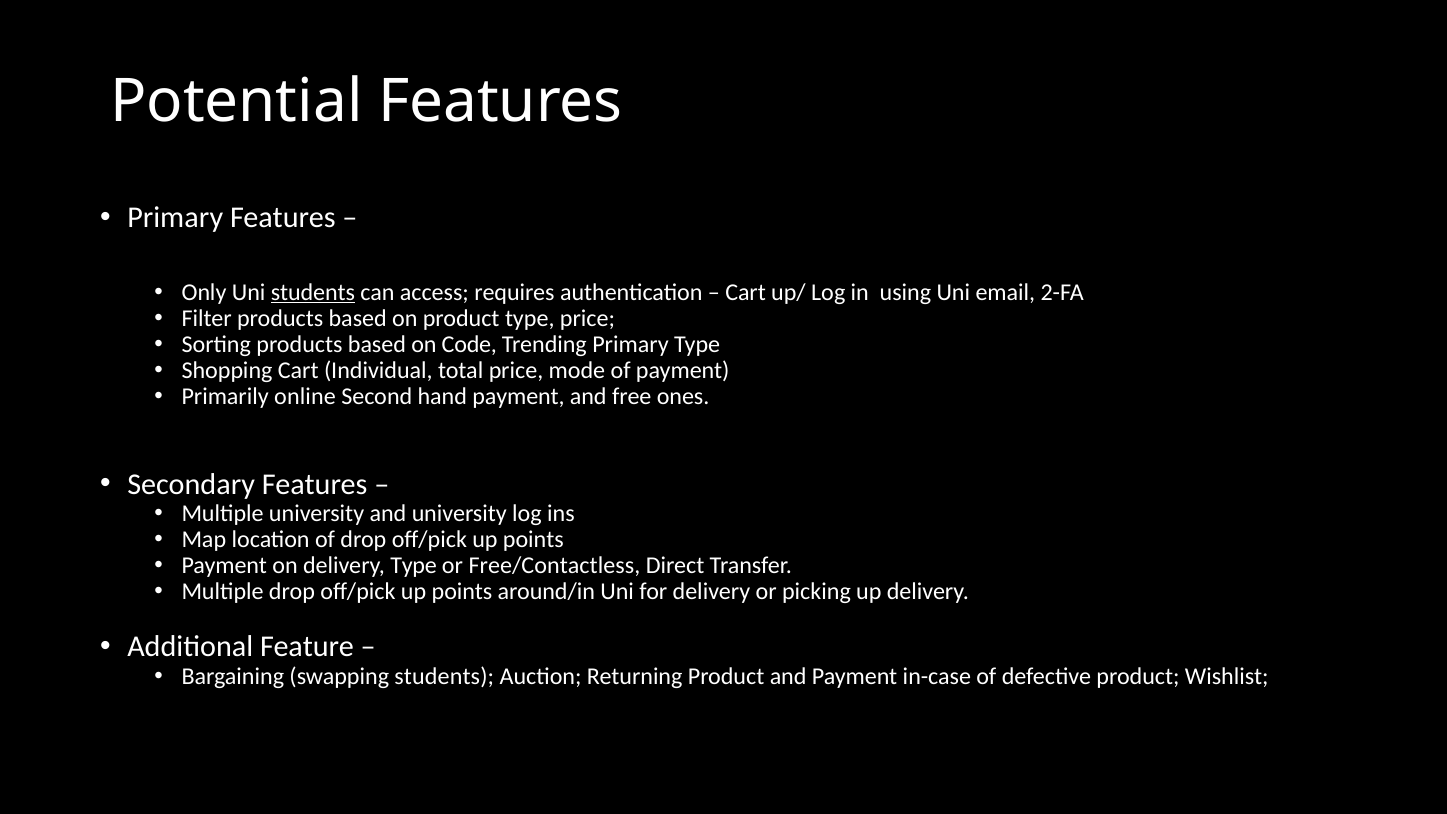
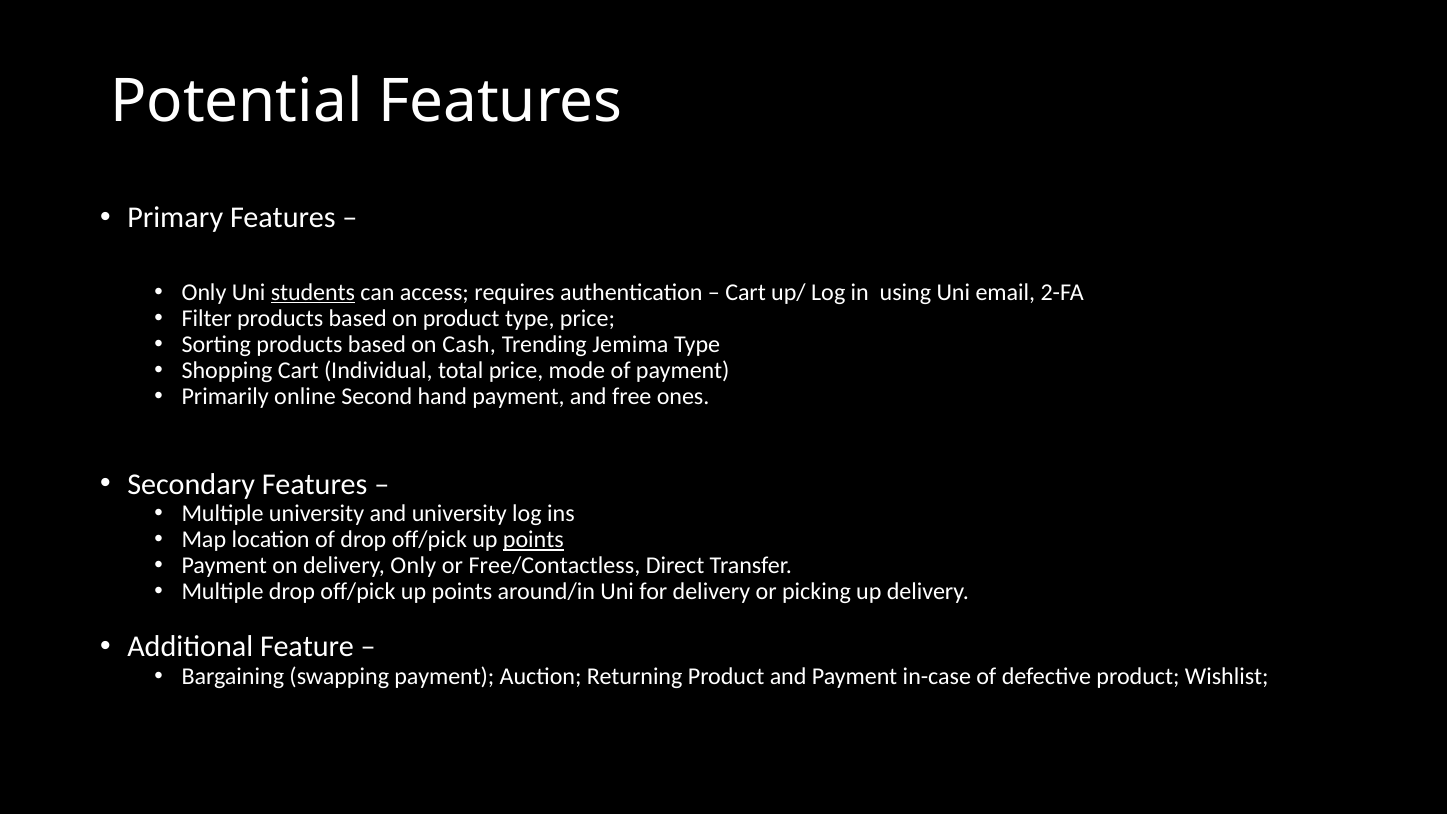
Code: Code -> Cash (469, 344)
Trending Primary: Primary -> Jemima (630, 344)
points underline: none -> present (533, 540)
delivery Type: Type -> Only (413, 566)
swapping students: students -> payment (444, 676)
